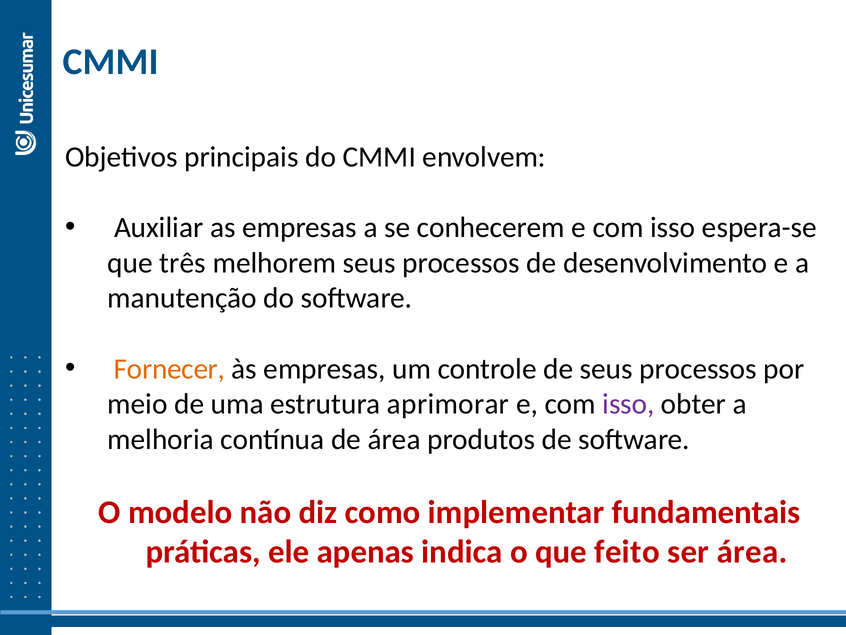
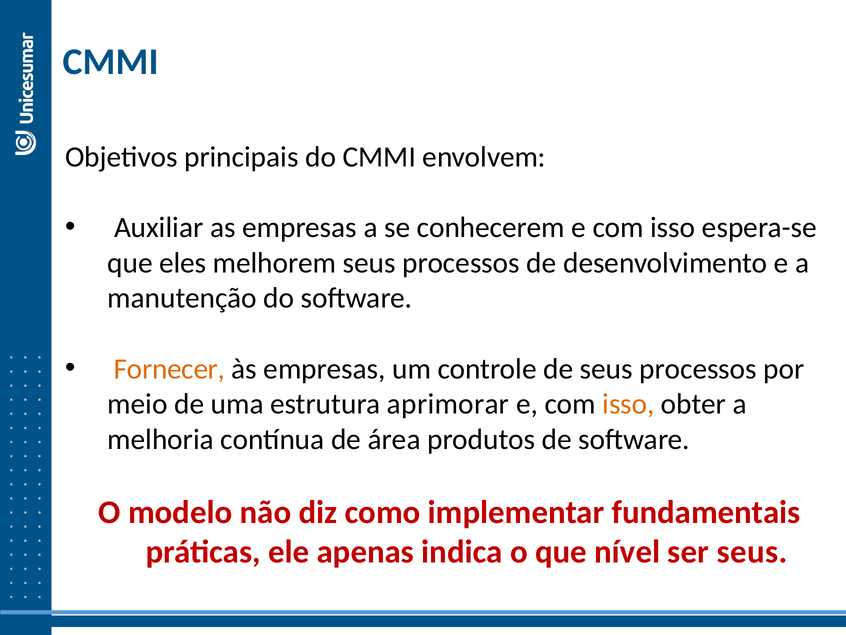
três: três -> eles (183, 263)
isso colour: purple -> orange (628, 404)
feito: feito -> nível (627, 551)
ser área: área -> seus (752, 551)
